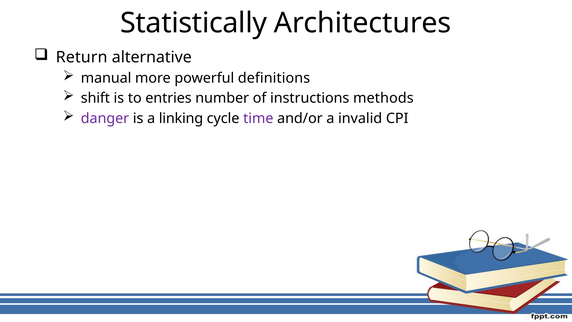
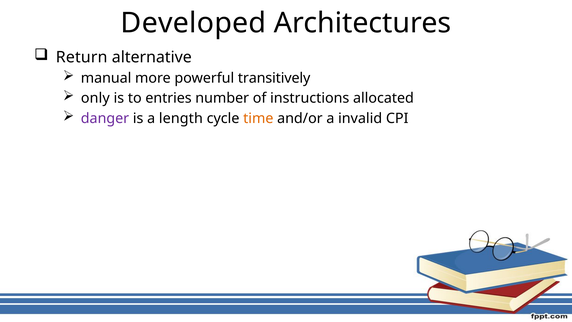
Statistically: Statistically -> Developed (193, 23)
definitions: definitions -> transitively (274, 78)
shift: shift -> only (95, 98)
methods: methods -> allocated (383, 98)
linking: linking -> length (181, 118)
time colour: purple -> orange (258, 118)
